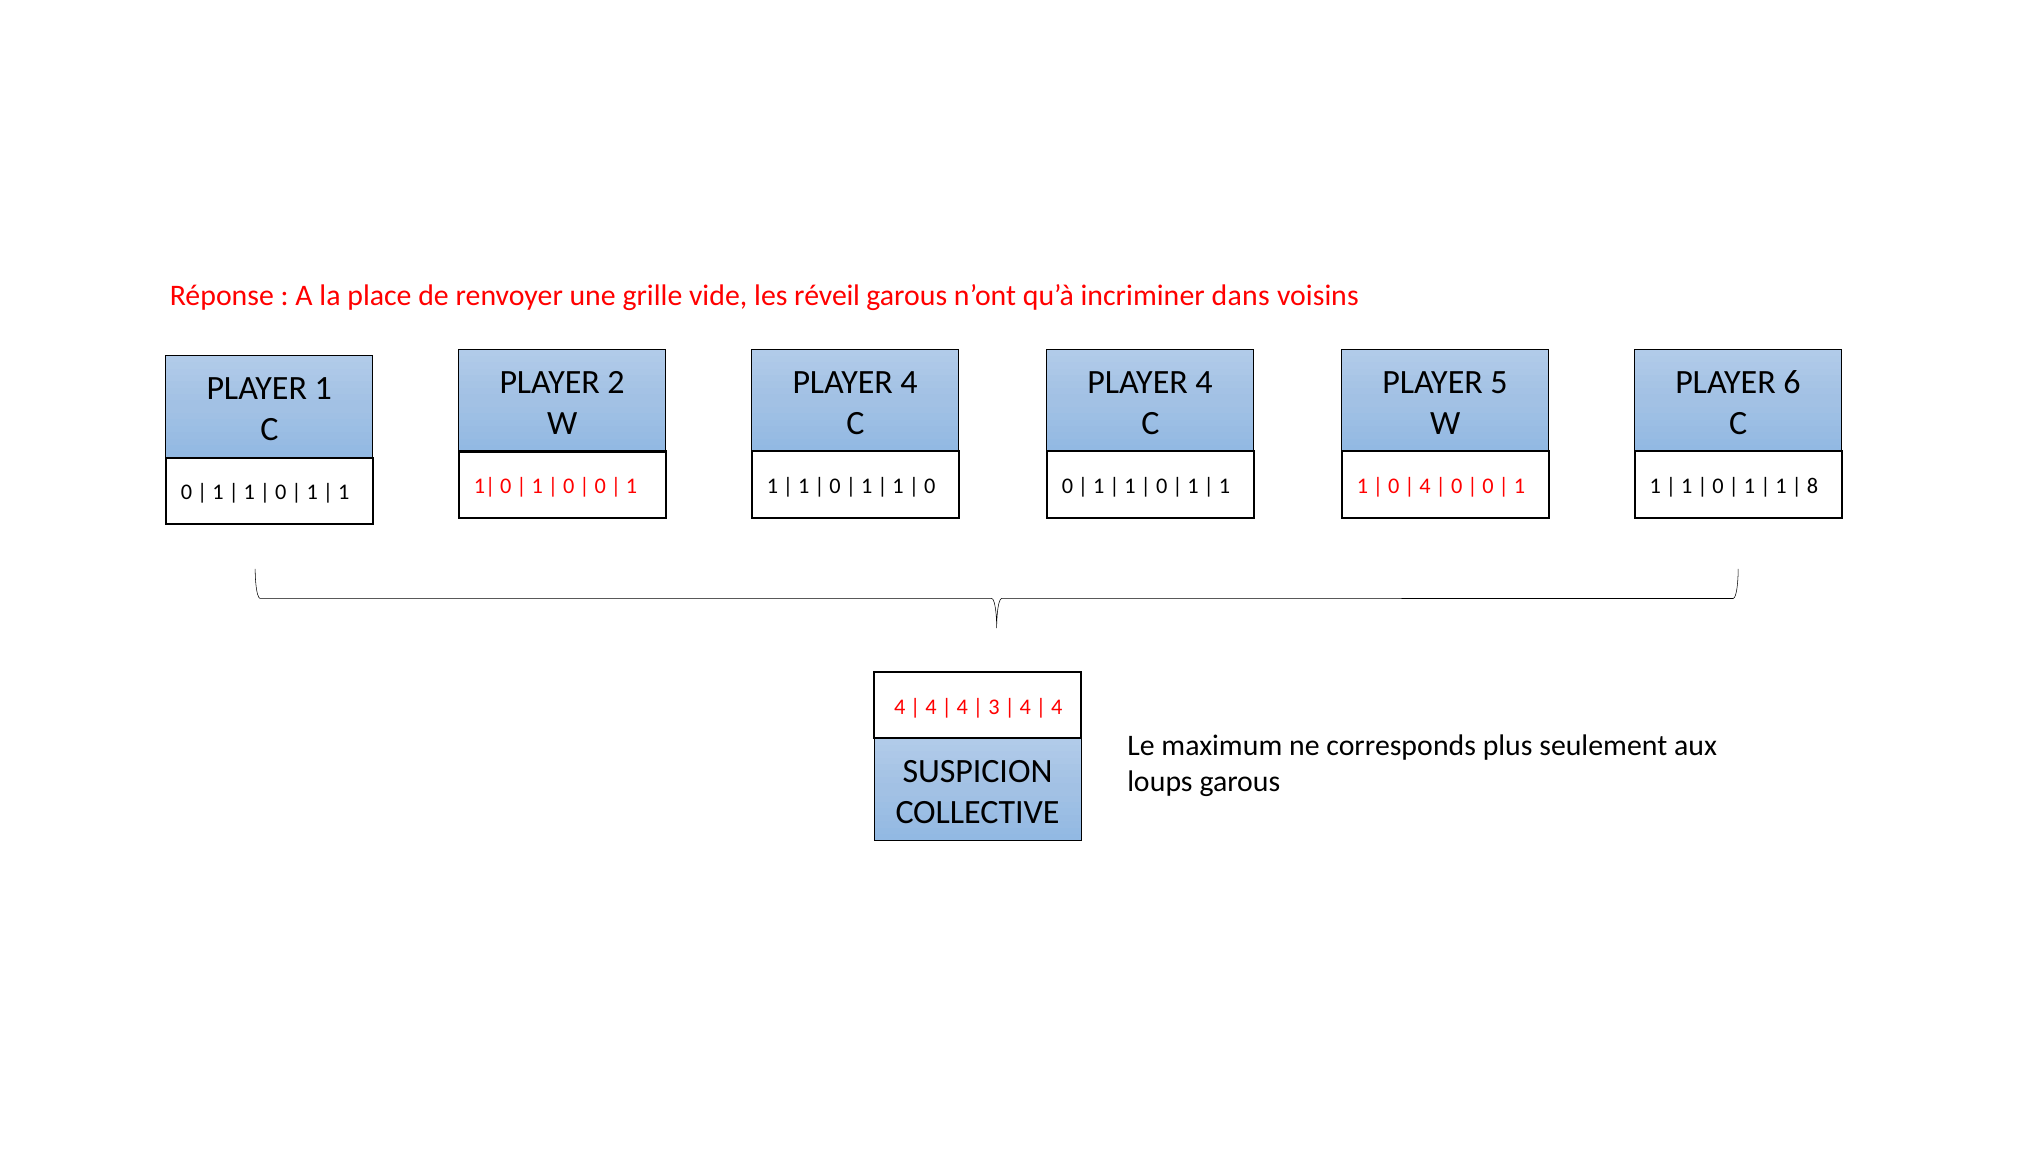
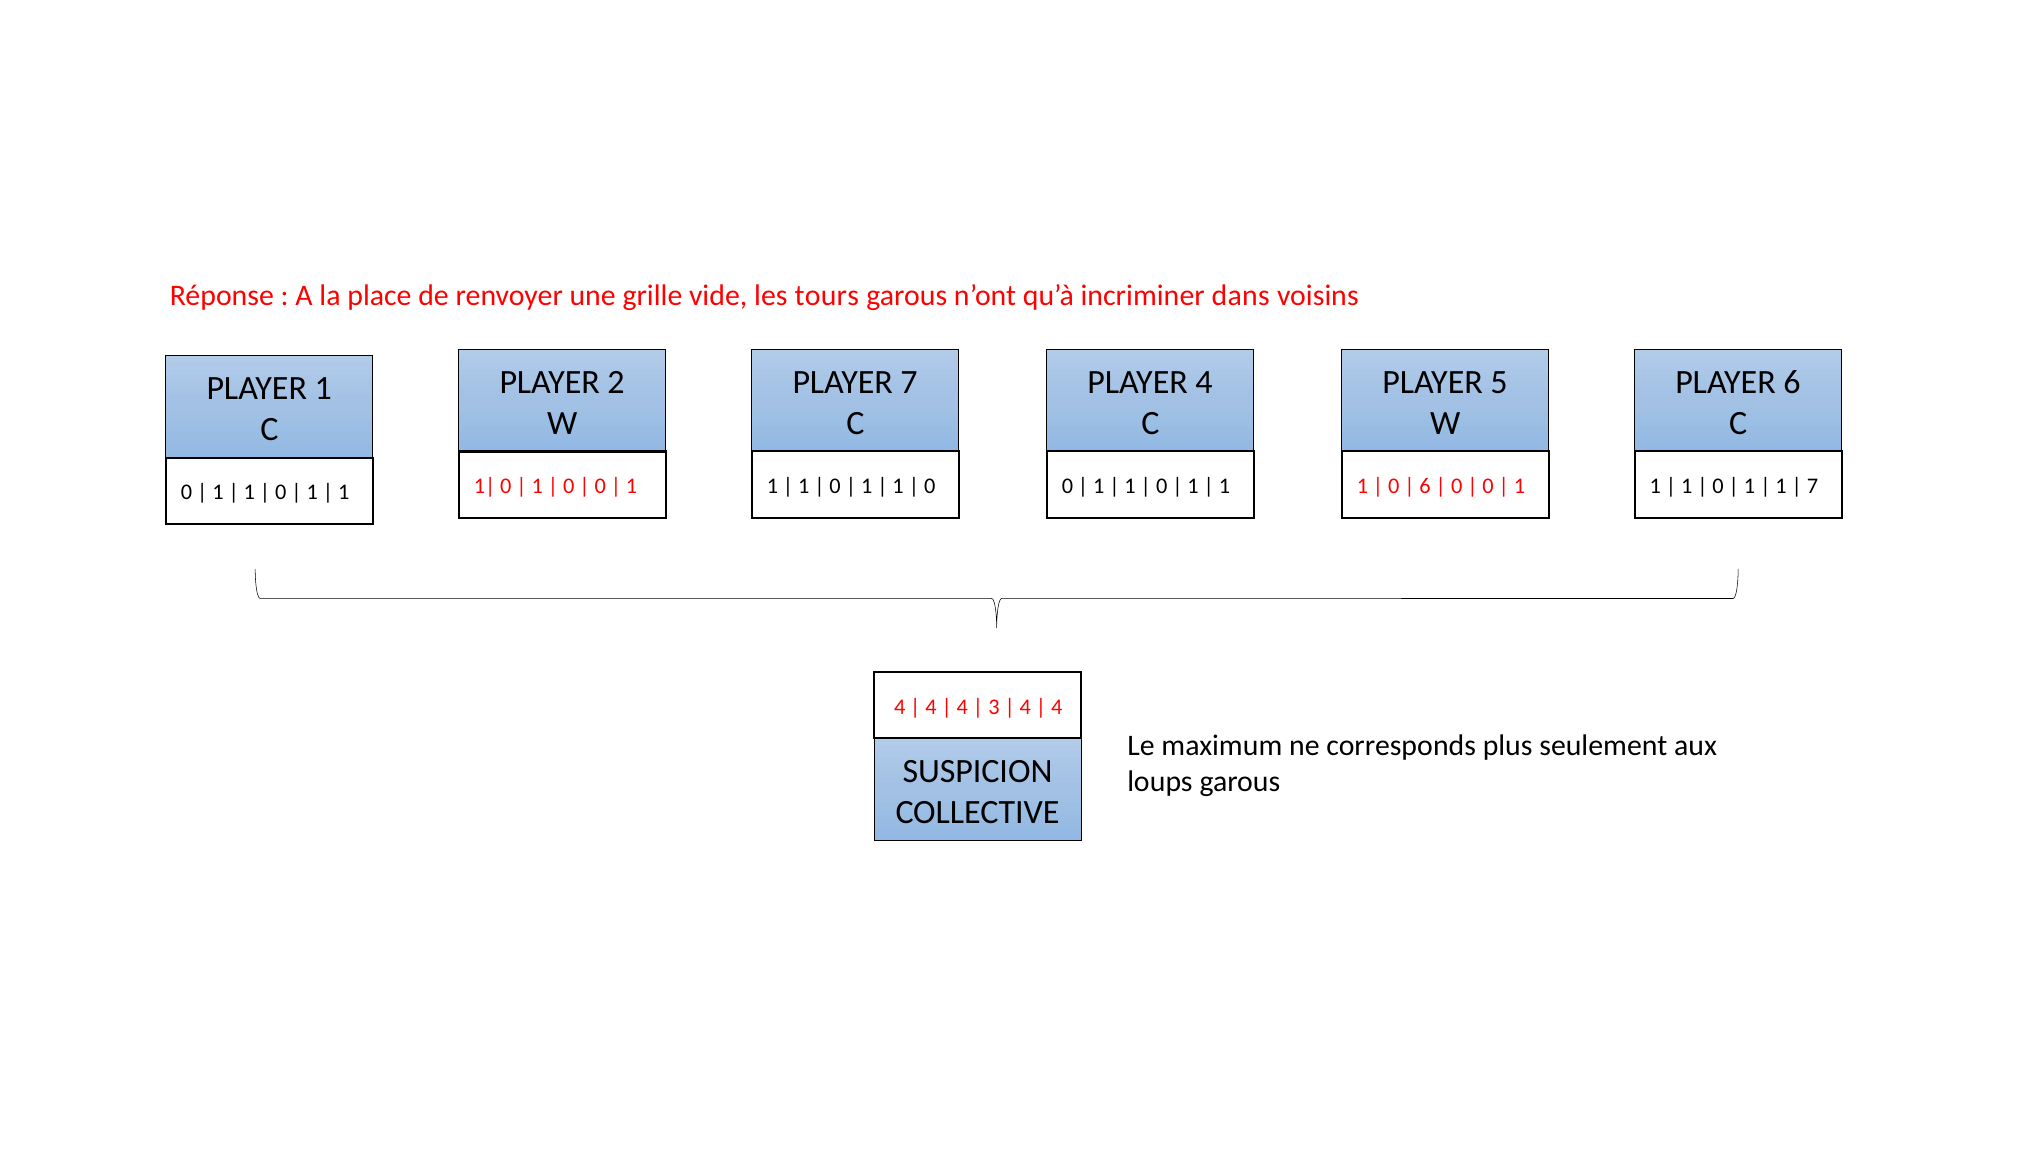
réveil: réveil -> tours (827, 296)
4: 4 -> 7 (909, 383)
4: 4 -> 6 (1425, 486)
8: 8 -> 7 (1813, 486)
